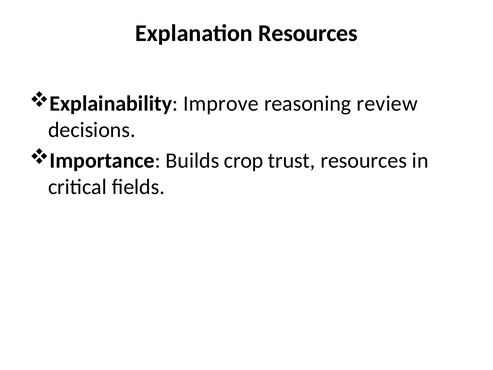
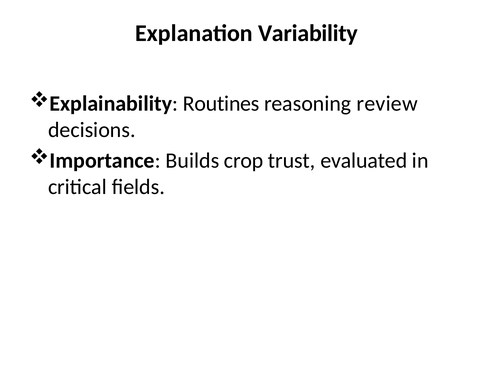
Explanation Resources: Resources -> Variability (308, 33)
Improve: Improve -> Routines (221, 103)
trust resources: resources -> evaluated (364, 160)
